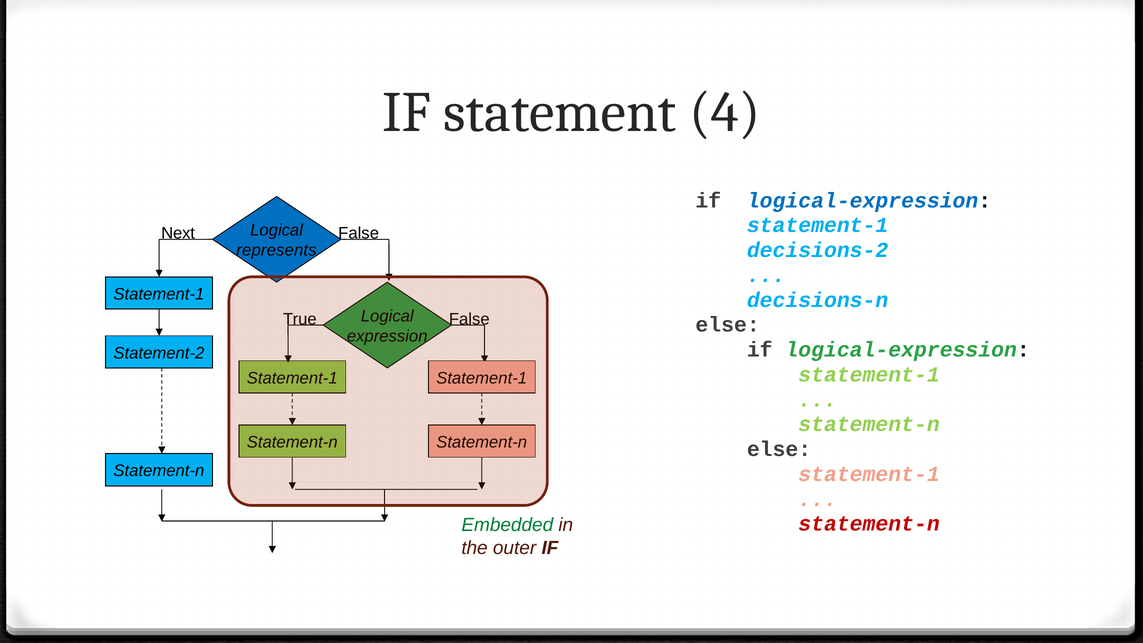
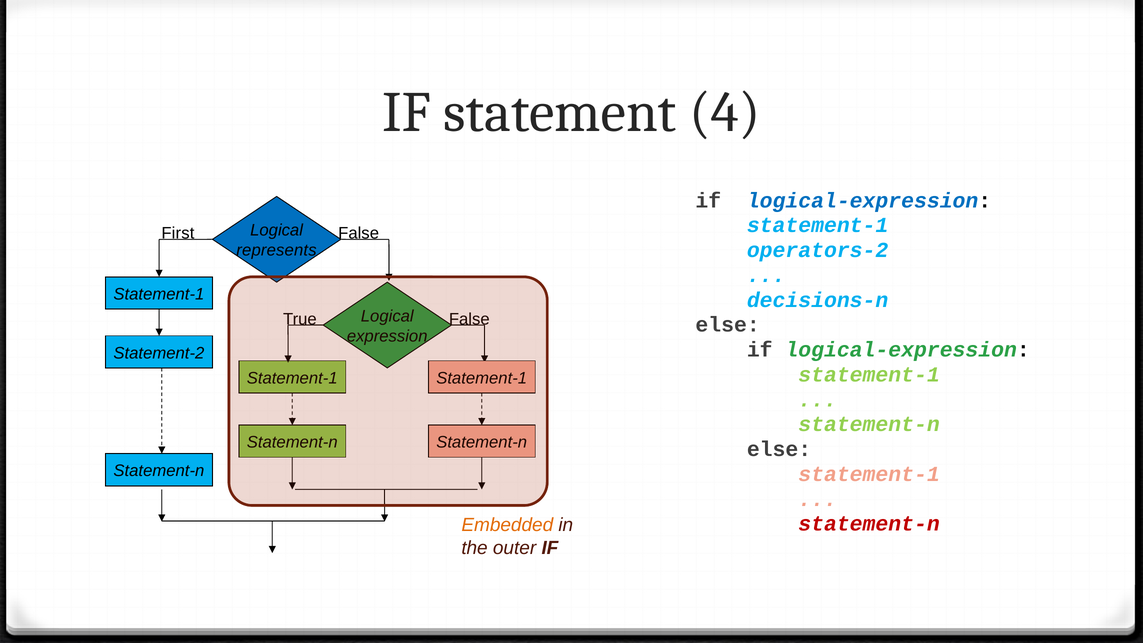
Next: Next -> First (178, 233)
decisions-2: decisions-2 -> operators-2 (818, 250)
Embedded colour: green -> orange (507, 525)
